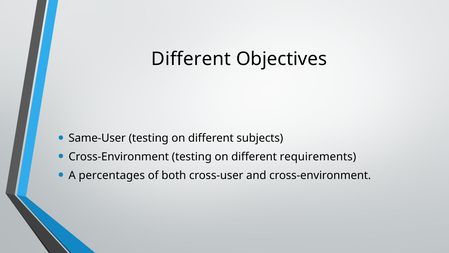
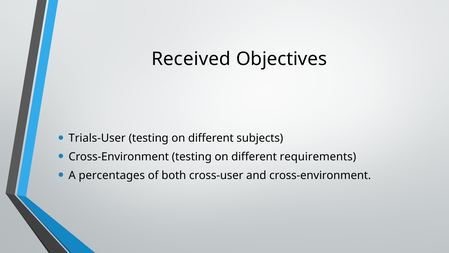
Different: Different -> Received (191, 59)
Same-User: Same-User -> Trials-User (97, 138)
